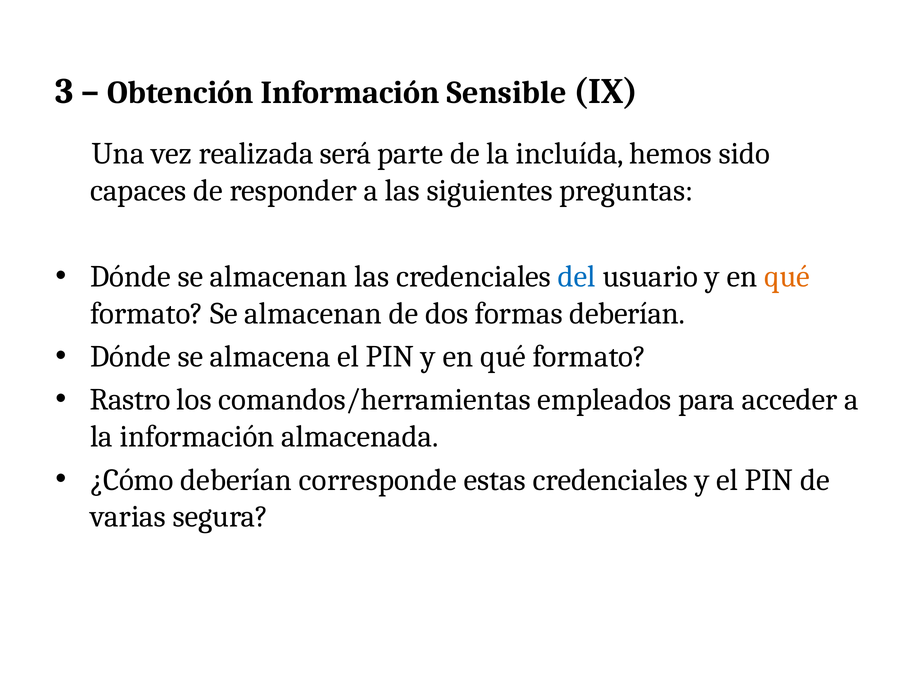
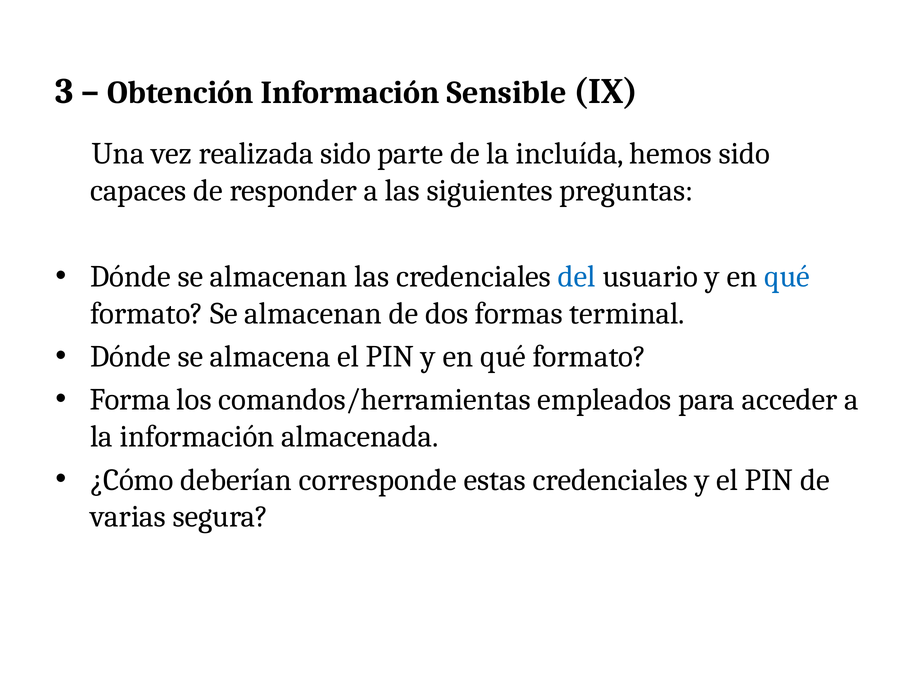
realizada será: será -> sido (346, 153)
qué colour: orange -> blue (787, 277)
formas deberían: deberían -> terminal (627, 314)
Rastro: Rastro -> Forma (130, 400)
